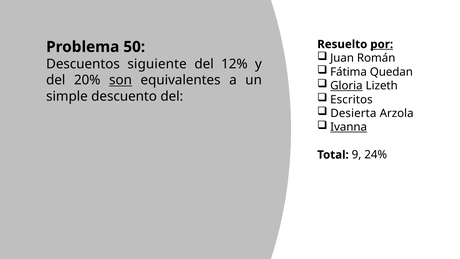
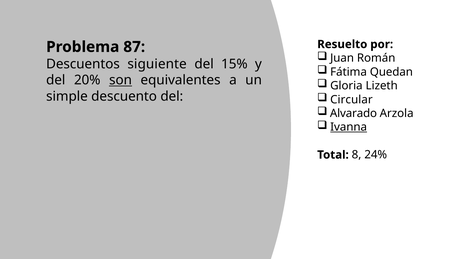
por underline: present -> none (382, 44)
50: 50 -> 87 (134, 47)
12%: 12% -> 15% (234, 64)
Gloria underline: present -> none (346, 86)
Escritos: Escritos -> Circular (351, 99)
Desierta: Desierta -> Alvarado (353, 113)
9: 9 -> 8 (357, 155)
